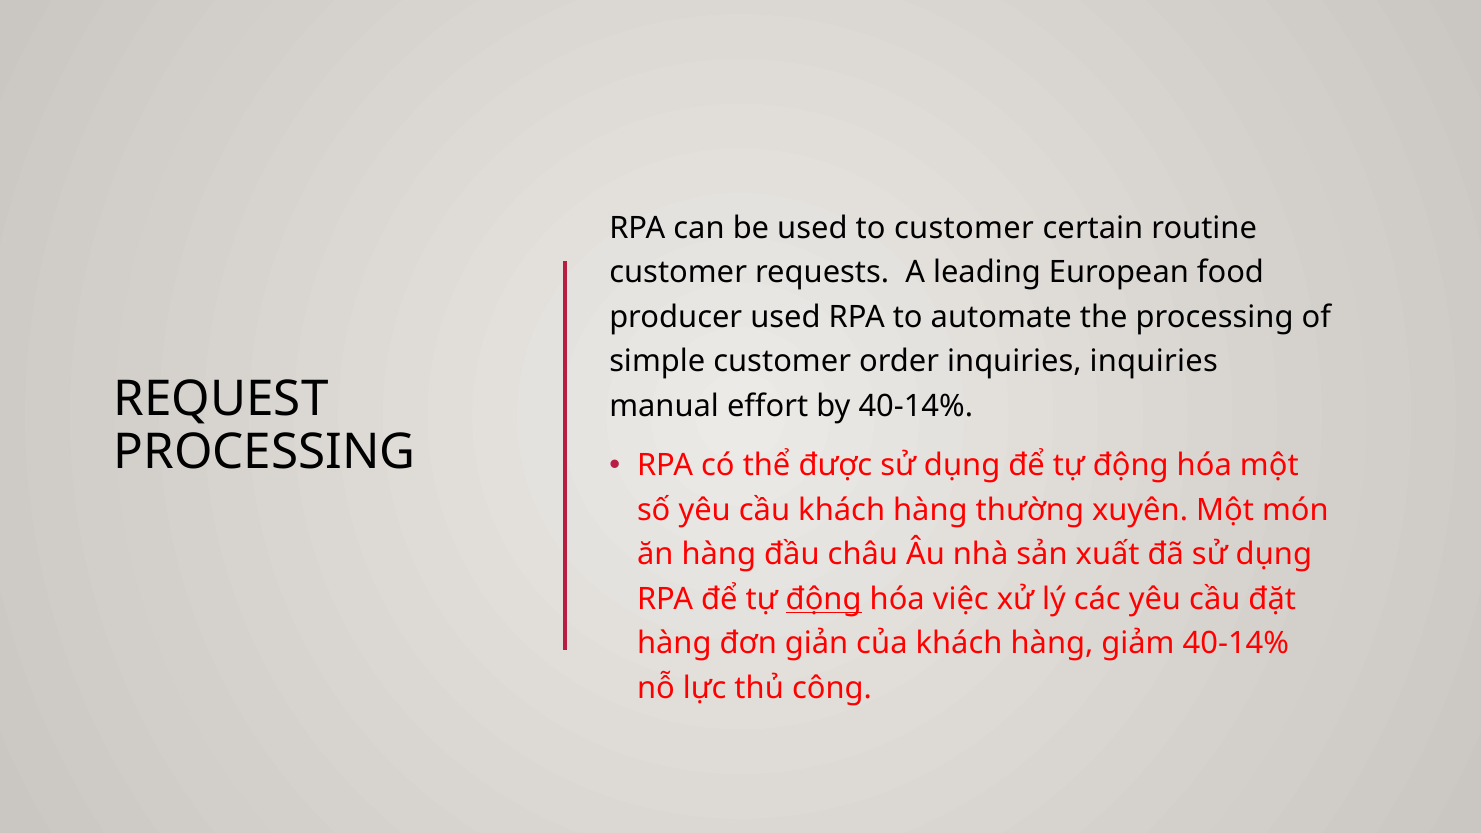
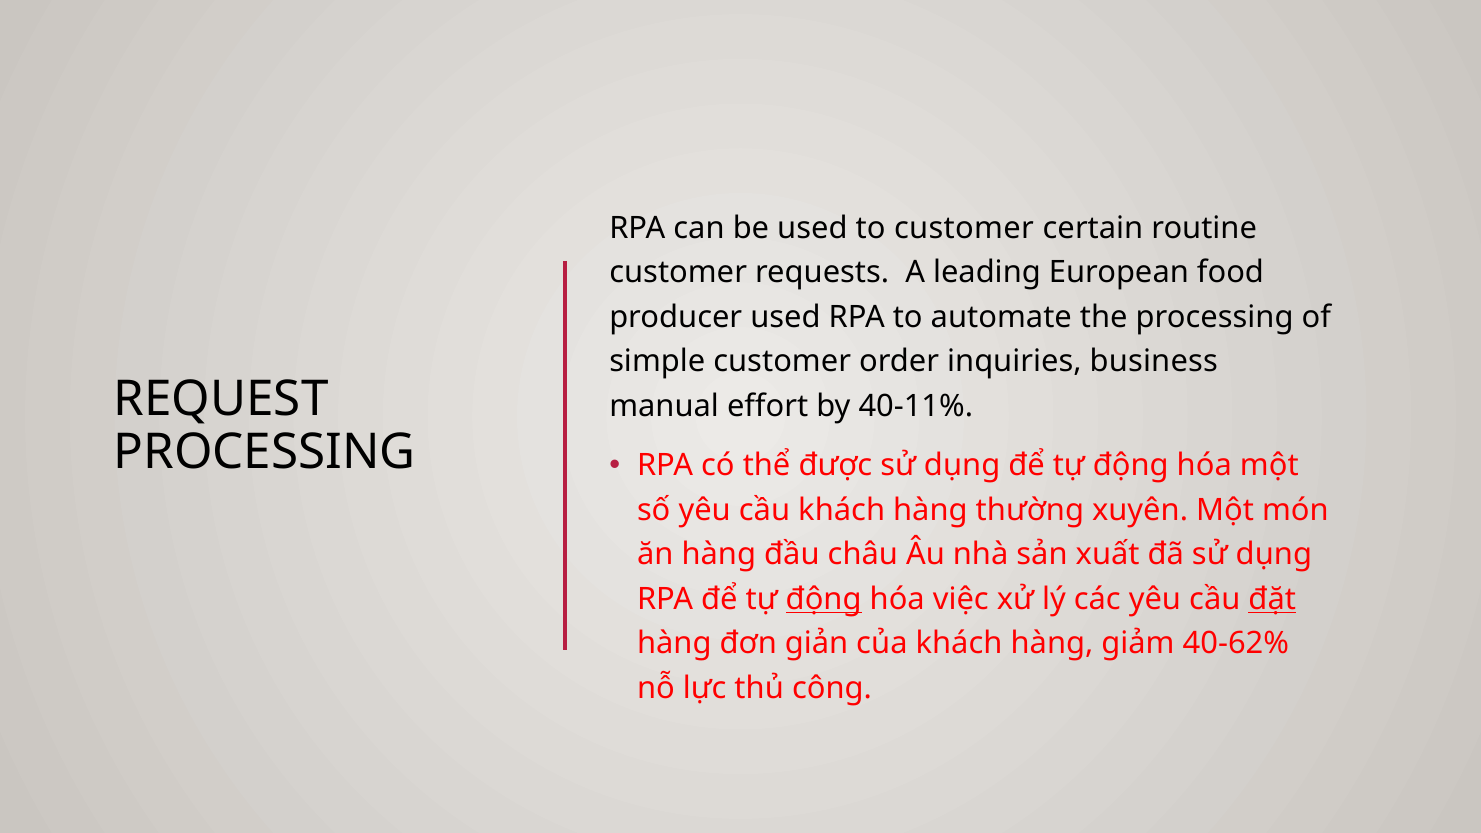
inquiries inquiries: inquiries -> business (1154, 361)
by 40-14%: 40-14% -> 40-11% (916, 406)
đặt underline: none -> present (1272, 599)
giảm 40-14%: 40-14% -> 40-62% (1236, 644)
